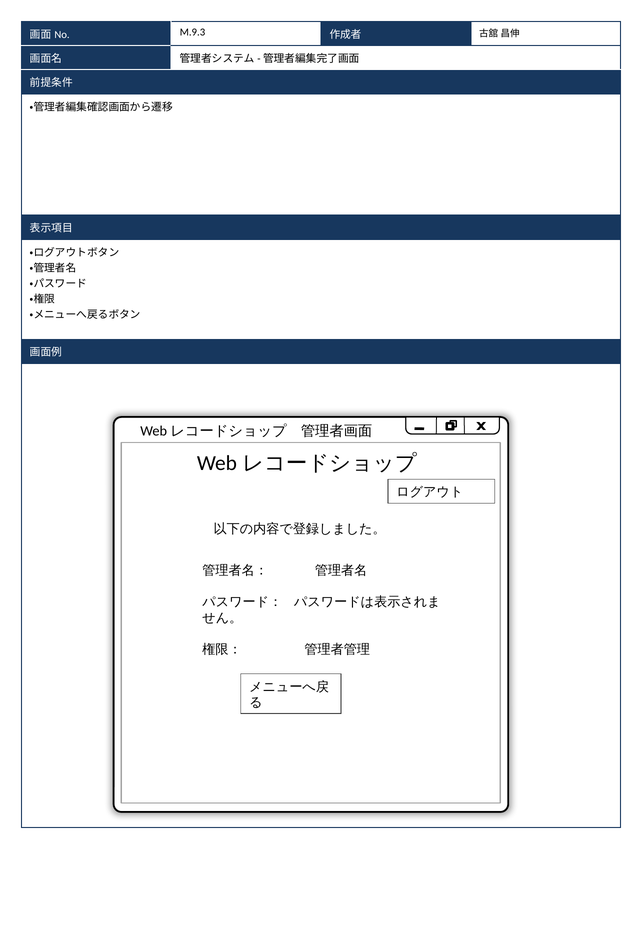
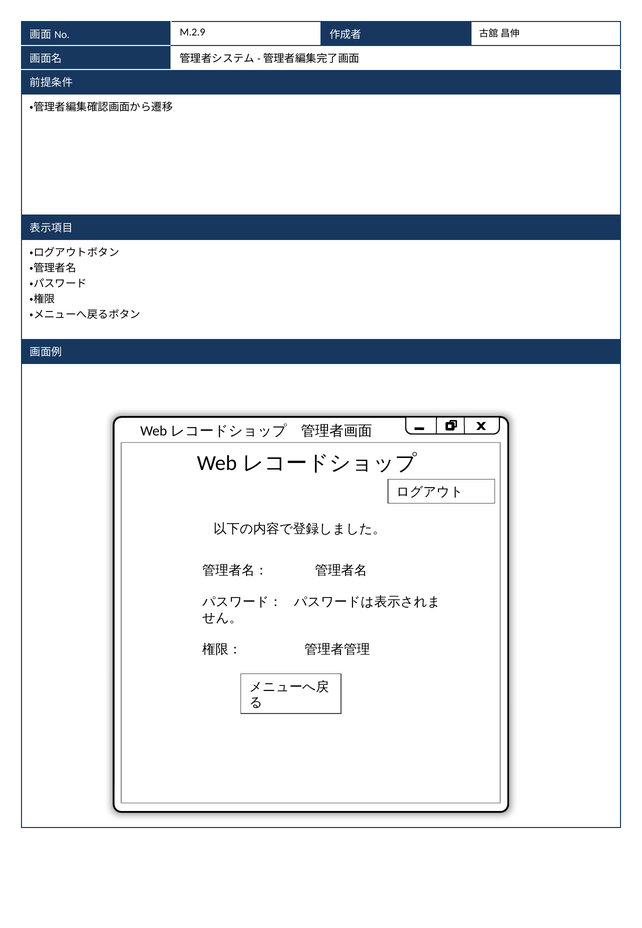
M.9.3: M.9.3 -> M.2.9 (192, 32)
